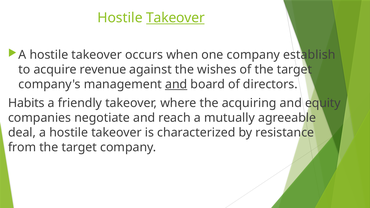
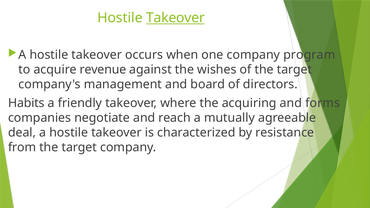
establish: establish -> program (309, 55)
and underline: present -> none (176, 84)
equity: equity -> forms (323, 103)
